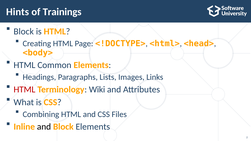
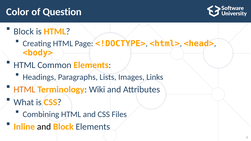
Hints: Hints -> Color (18, 12)
Trainings: Trainings -> Question (62, 12)
HTML colour: red -> orange (24, 90)
